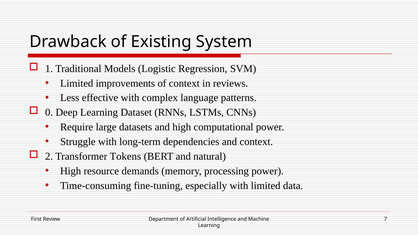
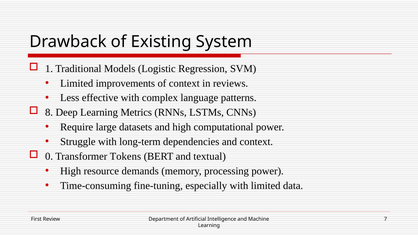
0: 0 -> 8 (49, 113)
Dataset: Dataset -> Metrics (136, 113)
2: 2 -> 0 (49, 156)
natural: natural -> textual (210, 156)
